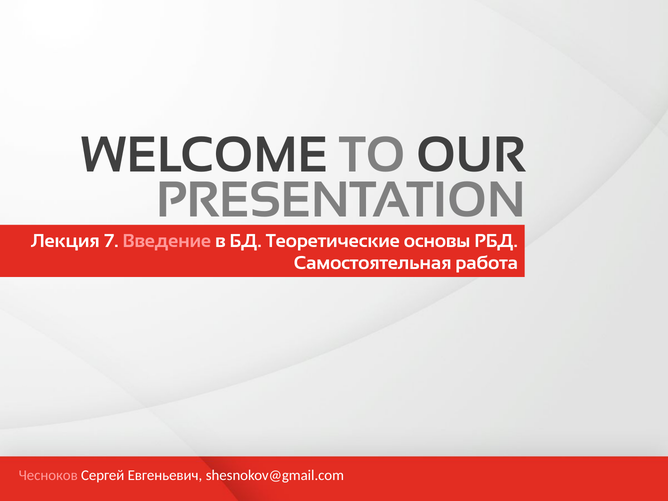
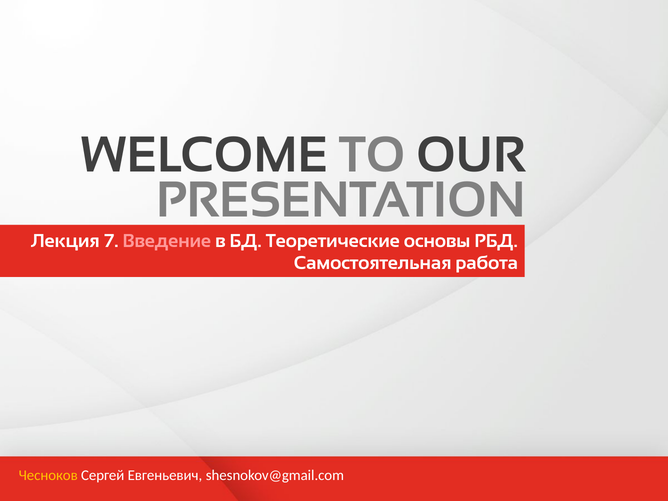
Чесноков colour: pink -> yellow (48, 475)
